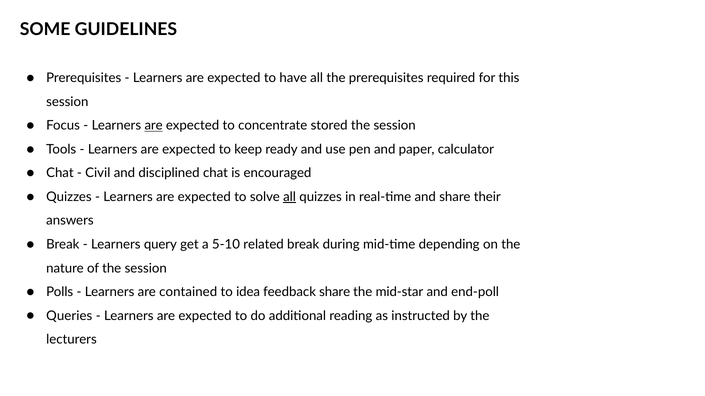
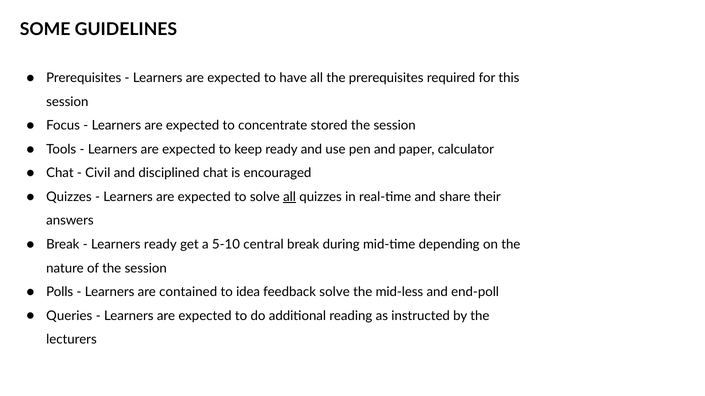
are underline: present -> none (154, 126)
Learners query: query -> ready (160, 245)
related: related -> central (263, 245)
feedback share: share -> solve (335, 292)
mid-star: mid-star -> mid-less (399, 292)
